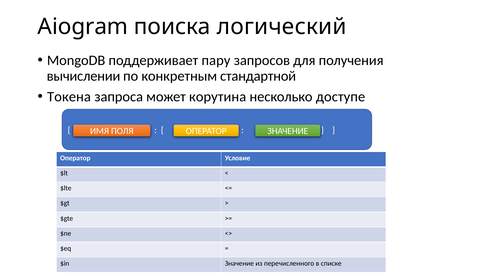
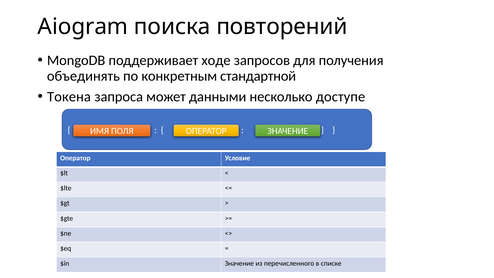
логический: логический -> повторений (282, 27)
пару: пару -> ходе (216, 60)
вычислении: вычислении -> объединять (83, 76)
корутина: корутина -> данными (218, 97)
